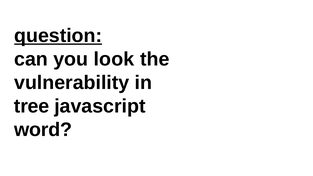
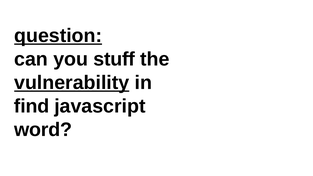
look: look -> stuff (114, 59)
vulnerability underline: none -> present (72, 83)
tree: tree -> find (32, 106)
